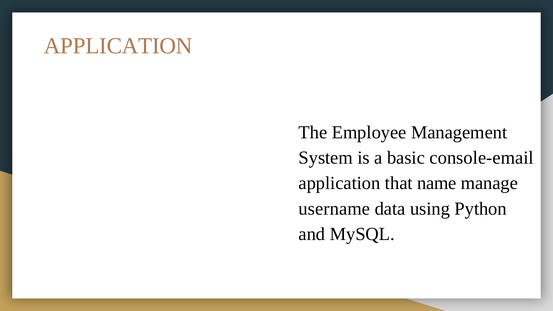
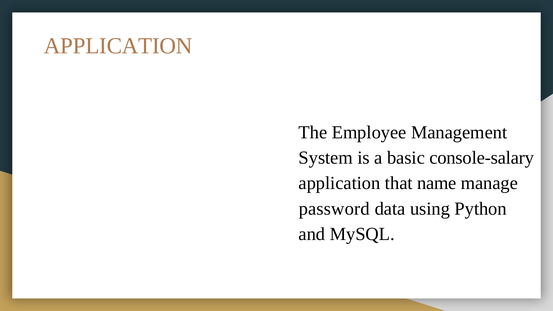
console-email: console-email -> console-salary (482, 158)
username: username -> password (334, 209)
